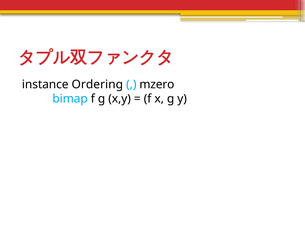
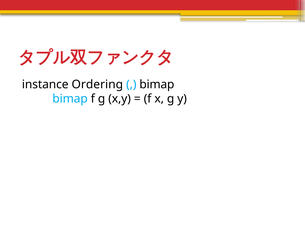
mzero: mzero -> bimap (157, 84)
